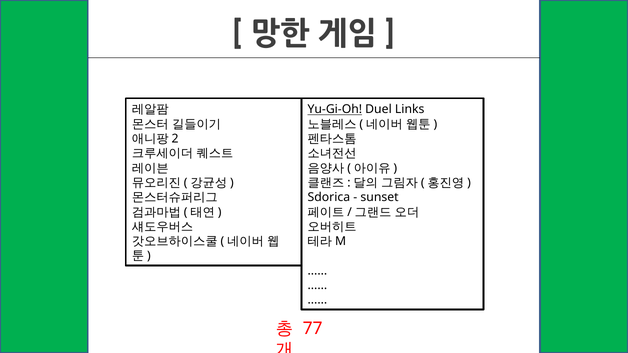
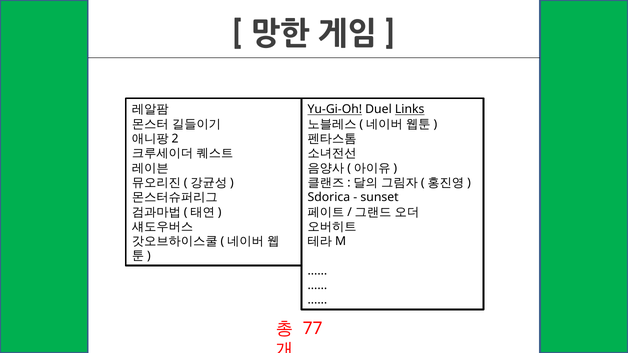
Links underline: none -> present (410, 110)
